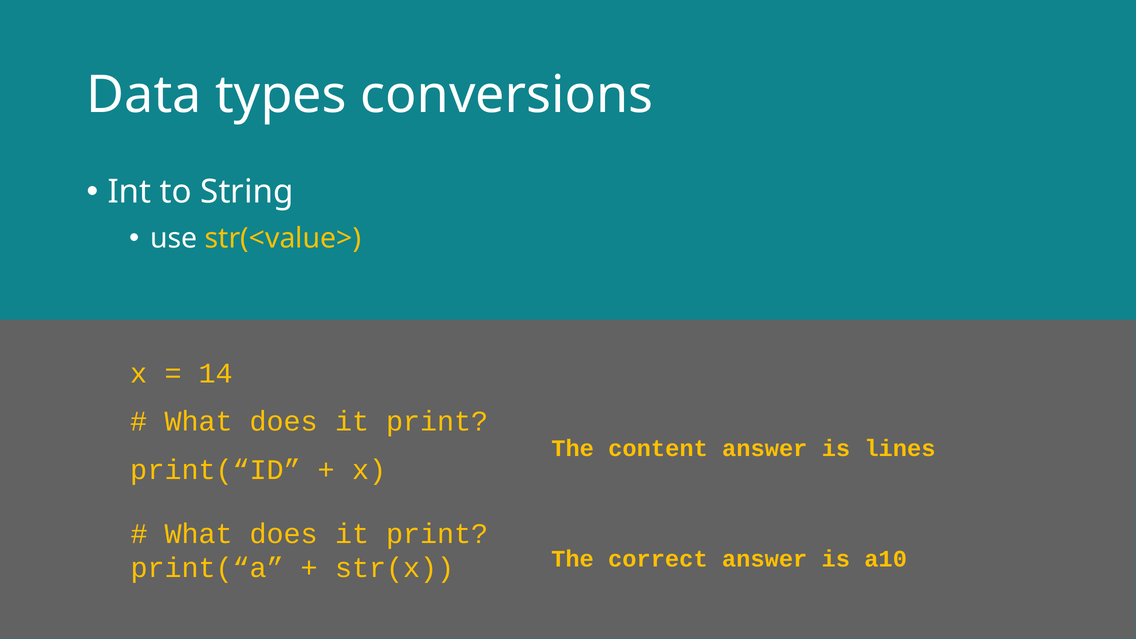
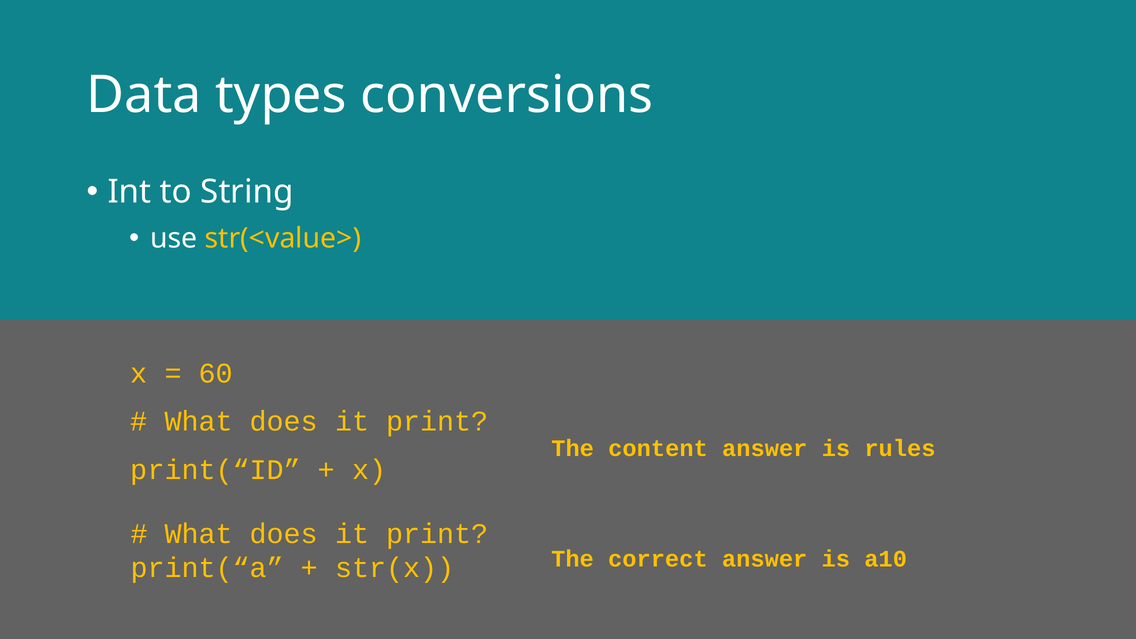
14: 14 -> 60 (216, 373)
lines: lines -> rules (900, 449)
